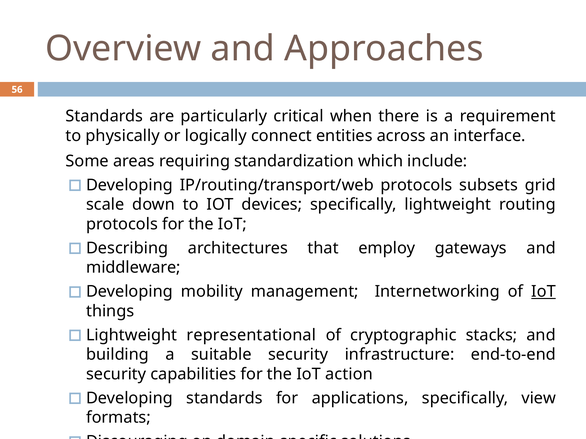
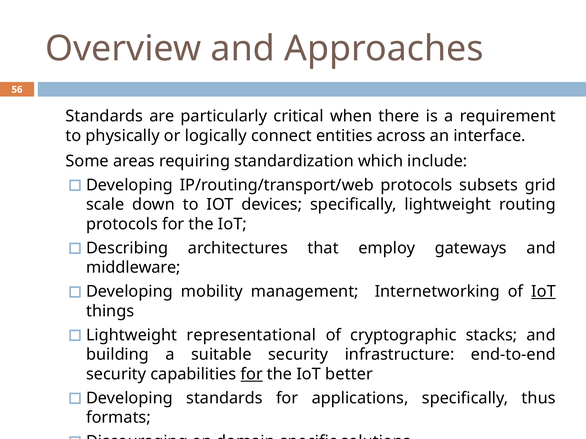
for underline: none -> present (252, 374)
action: action -> better (349, 374)
view: view -> thus (539, 399)
